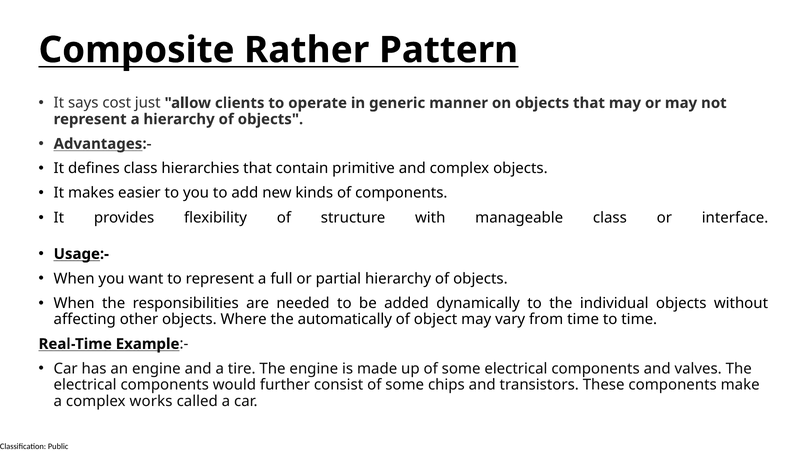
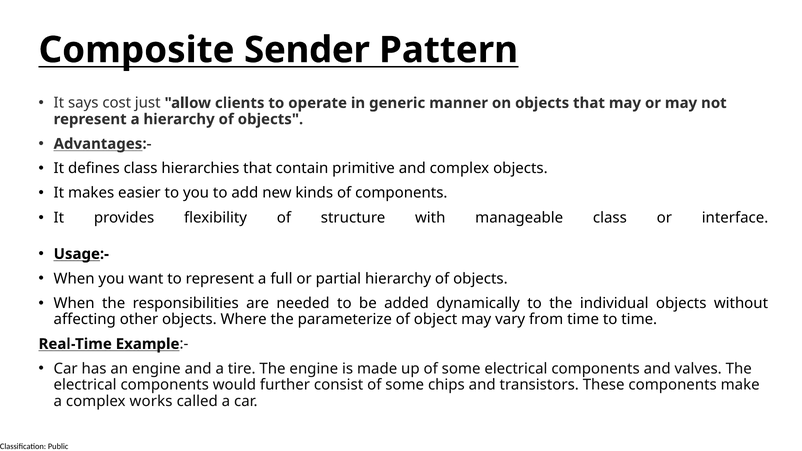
Rather: Rather -> Sender (307, 50)
automatically: automatically -> parameterize (345, 319)
